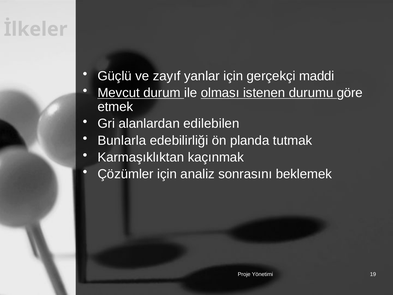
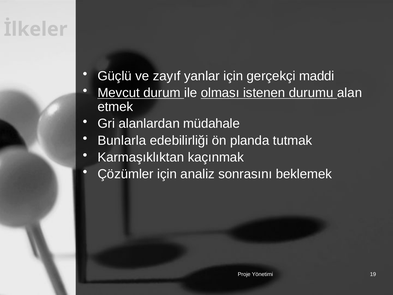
göre: göre -> alan (350, 93)
edilebilen: edilebilen -> müdahale (211, 124)
